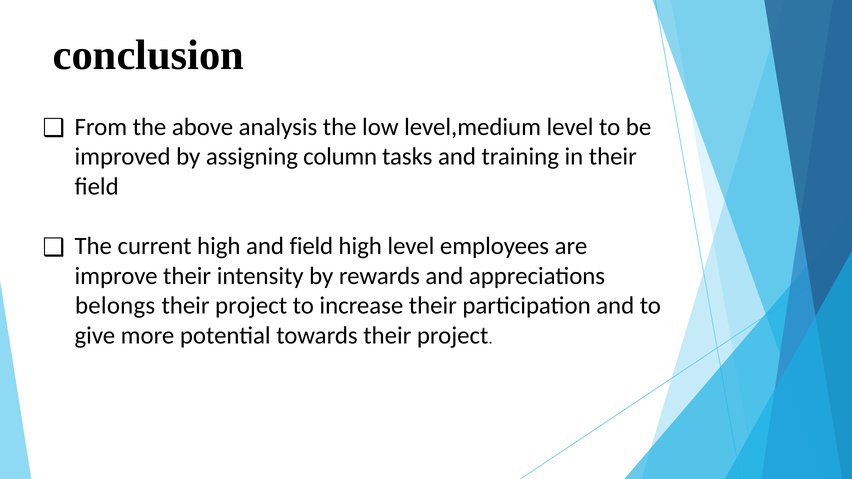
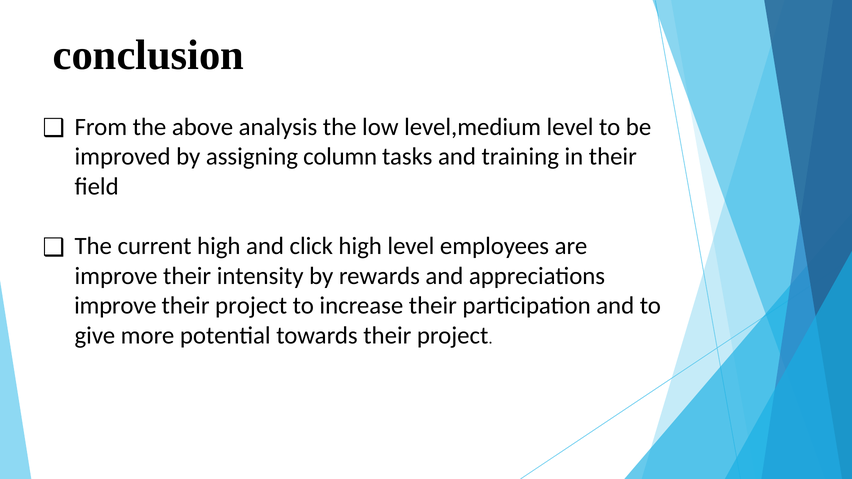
and field: field -> click (311, 246)
belongs: belongs -> improve (115, 306)
